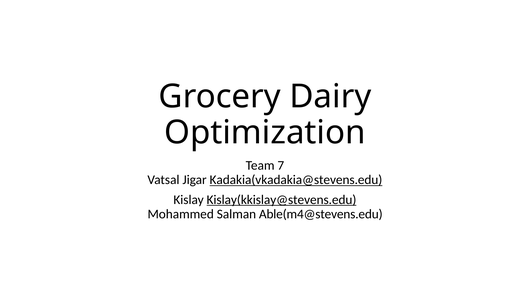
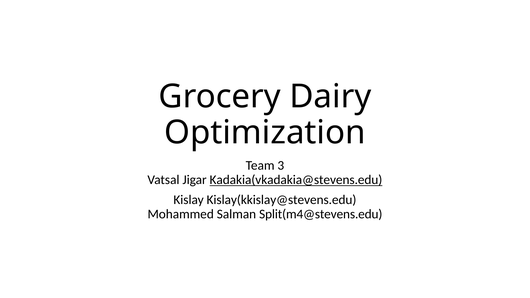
7: 7 -> 3 (281, 166)
Kislay(kkislay@stevens.edu underline: present -> none (281, 200)
Able(m4@stevens.edu: Able(m4@stevens.edu -> Split(m4@stevens.edu (321, 214)
